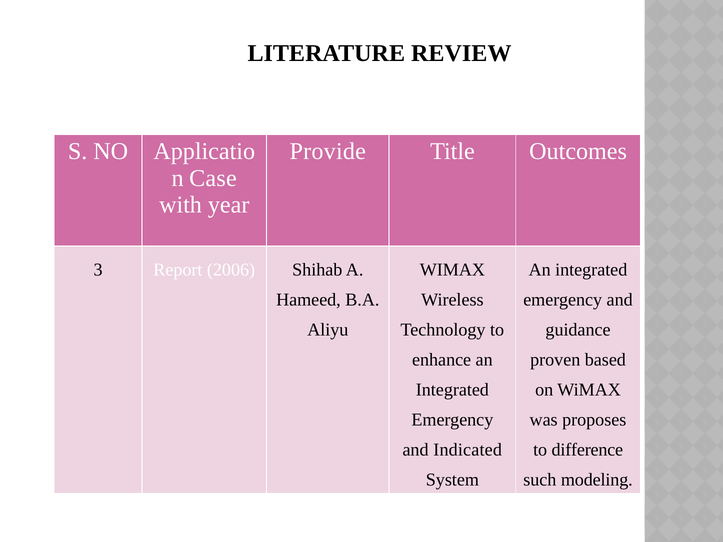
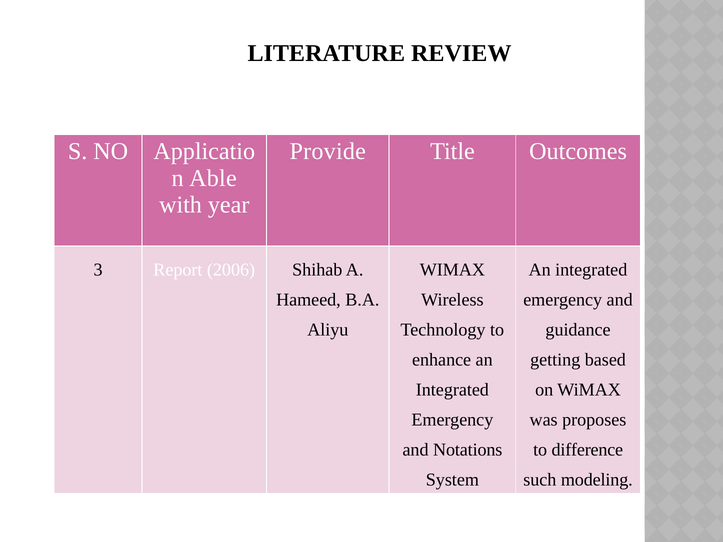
Case: Case -> Able (213, 178)
proven: proven -> getting (555, 360)
Indicated: Indicated -> Notations (468, 450)
